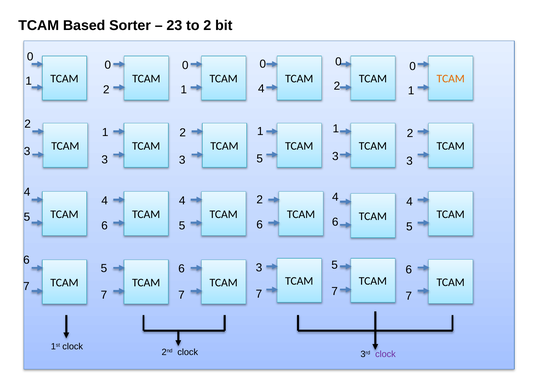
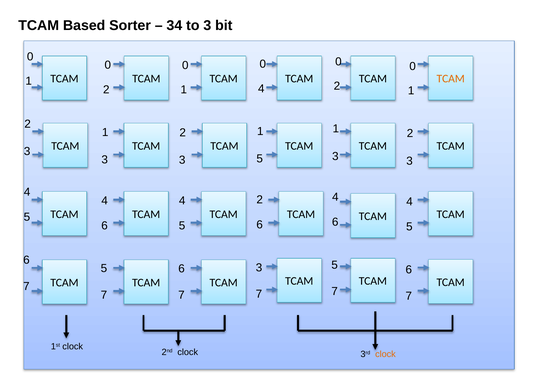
23: 23 -> 34 (174, 26)
to 2: 2 -> 3 (207, 26)
clock colour: purple -> orange (385, 354)
